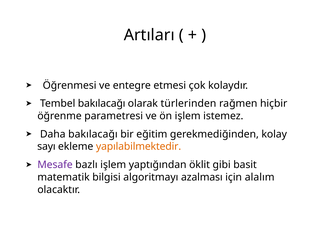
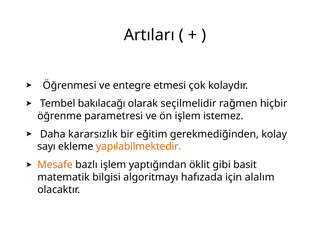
türlerinden: türlerinden -> seçilmelidir (188, 103)
Daha bakılacağı: bakılacağı -> kararsızlık (93, 134)
Mesafe colour: purple -> orange (55, 164)
azalması: azalması -> hafızada (202, 177)
